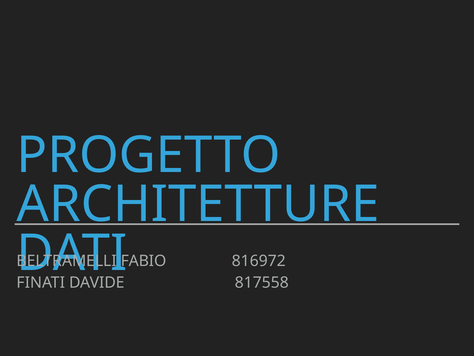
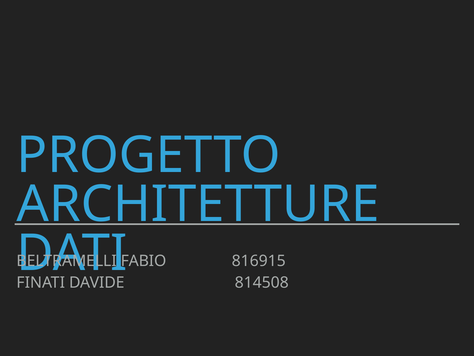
816972: 816972 -> 816915 (259, 261)
817558: 817558 -> 814508 (262, 282)
